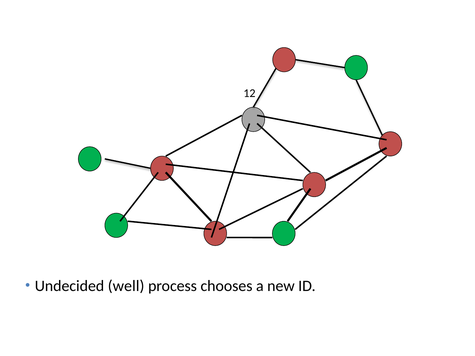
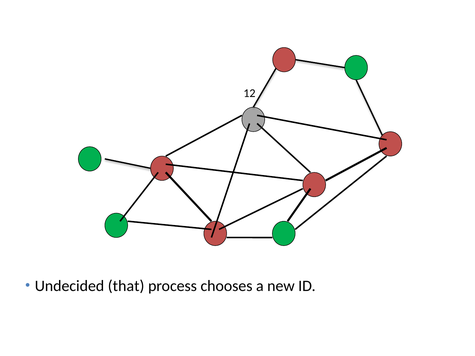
well: well -> that (126, 286)
